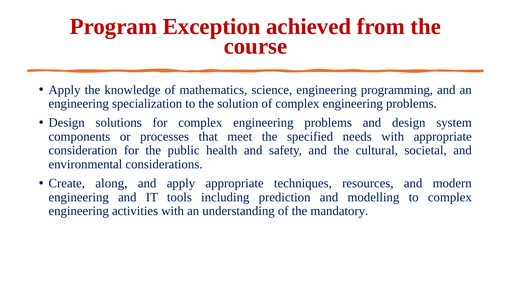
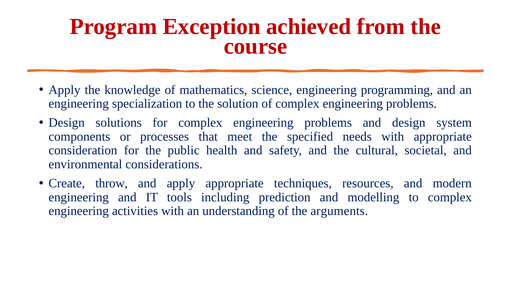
along: along -> throw (112, 183)
mandatory: mandatory -> arguments (339, 211)
